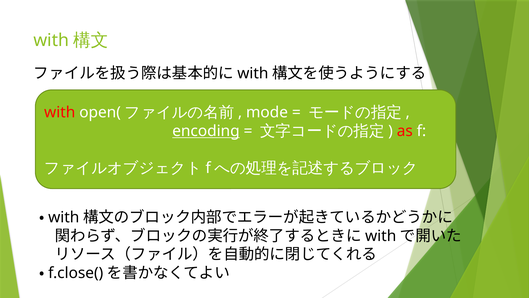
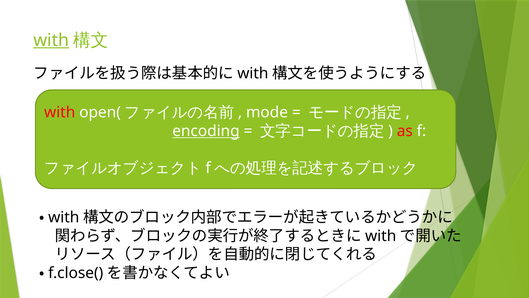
with underline: none -> present (51, 40)
